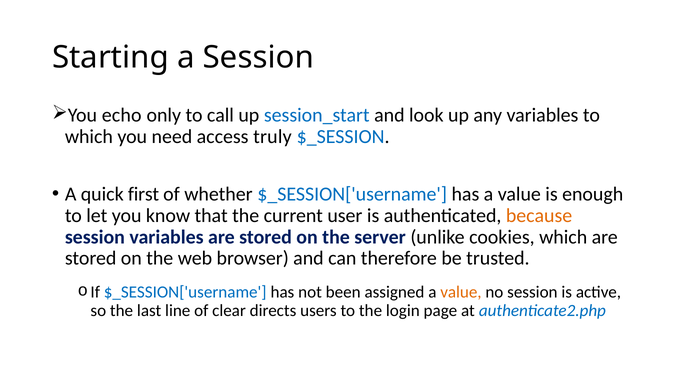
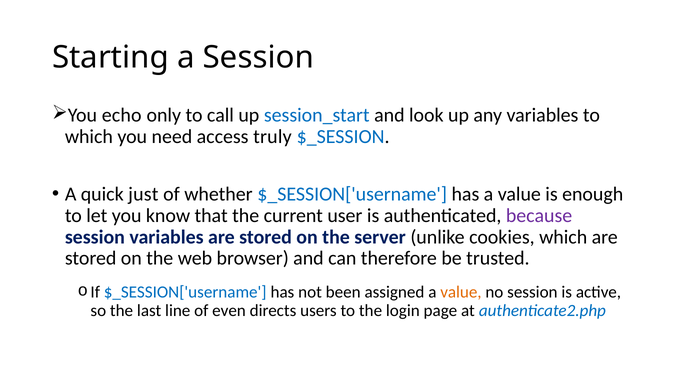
first: first -> just (143, 194)
because colour: orange -> purple (539, 216)
clear: clear -> even (229, 311)
